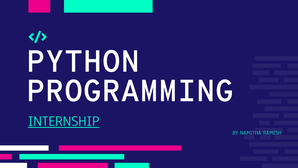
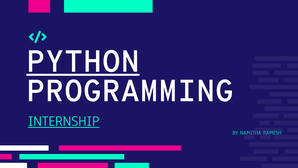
PYTHON underline: none -> present (83, 61)
